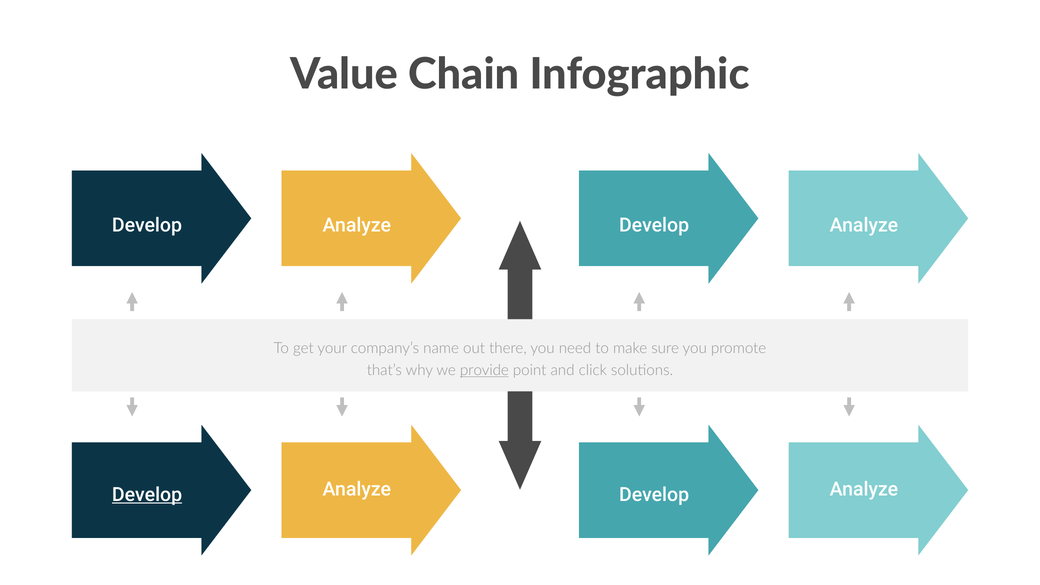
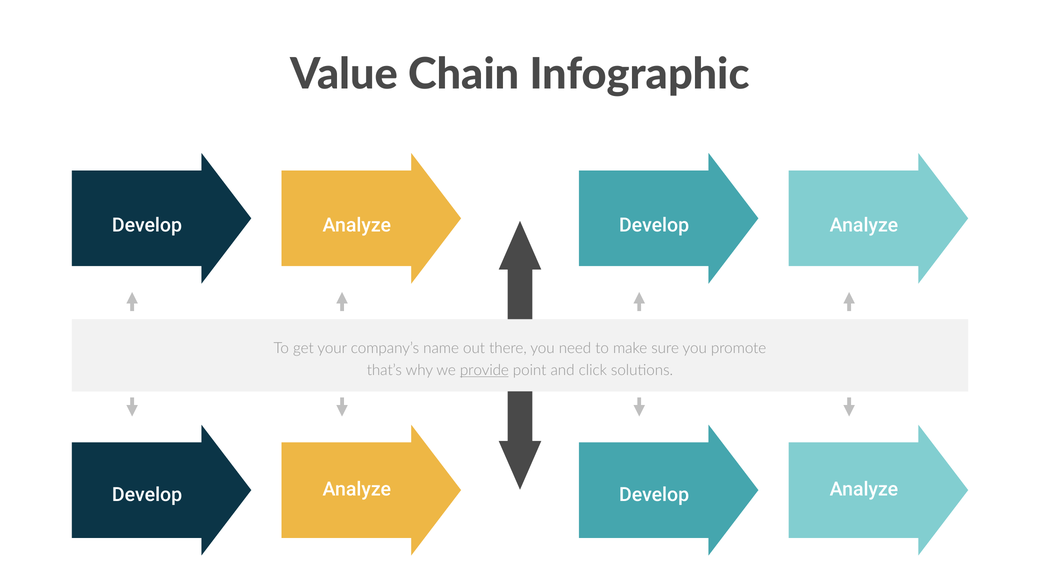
Develop underline: present -> none (147, 495)
